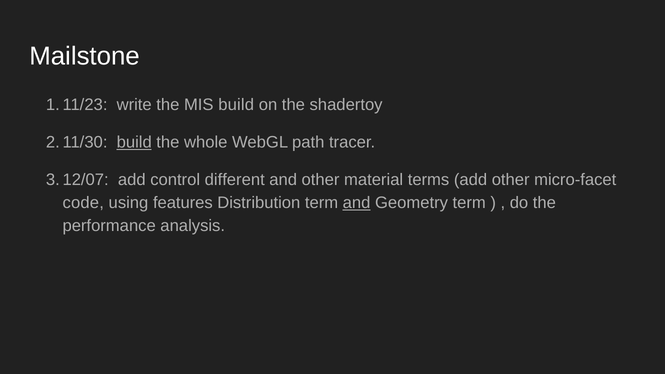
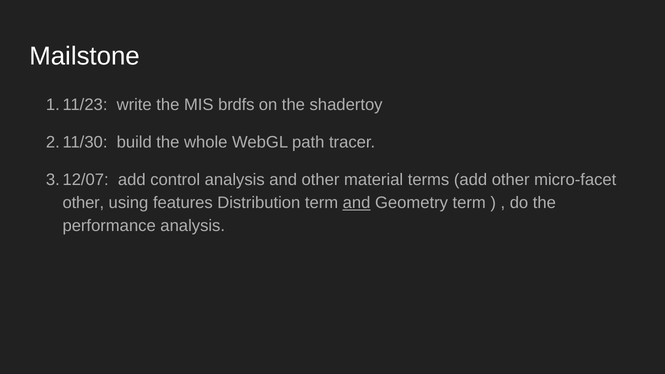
MIS build: build -> brdfs (236, 105)
build underline: present -> none (134, 142)
control different: different -> analysis (235, 180)
code: code -> other (83, 203)
